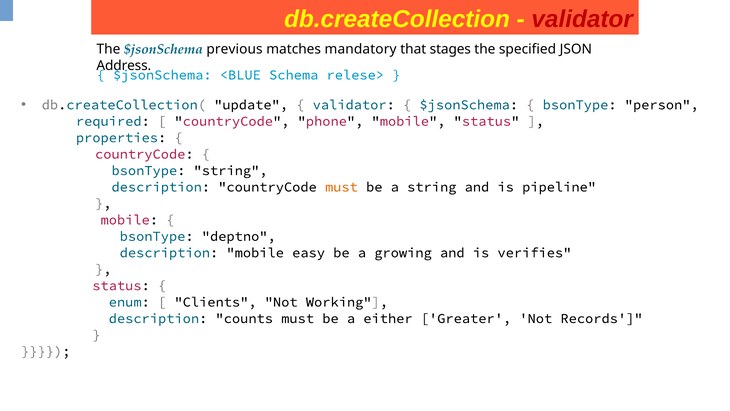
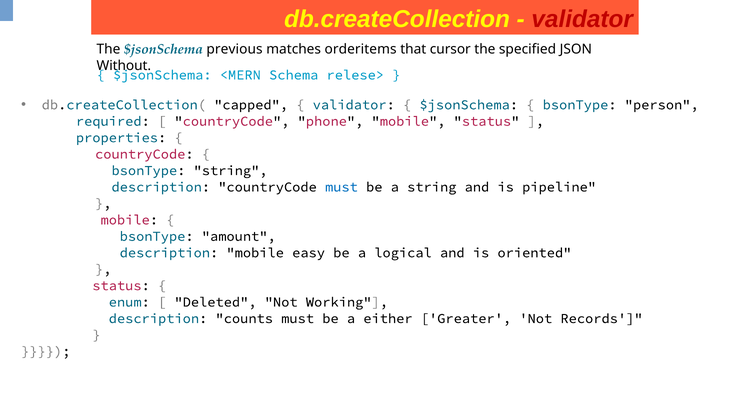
mandatory: mandatory -> orderitems (361, 49)
stages: stages -> cursor (450, 49)
Address: Address -> Without (124, 65)
<BLUE: <BLUE -> <MERN (240, 75)
update: update -> capped (251, 105)
must colour: orange -> blue (341, 187)
deptno: deptno -> amount (239, 236)
growing: growing -> logical (403, 253)
verifies: verifies -> oriented (534, 253)
Clients: Clients -> Deleted (216, 302)
